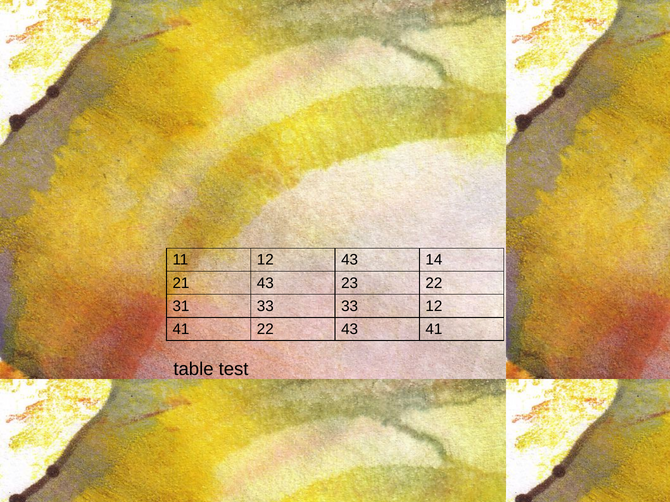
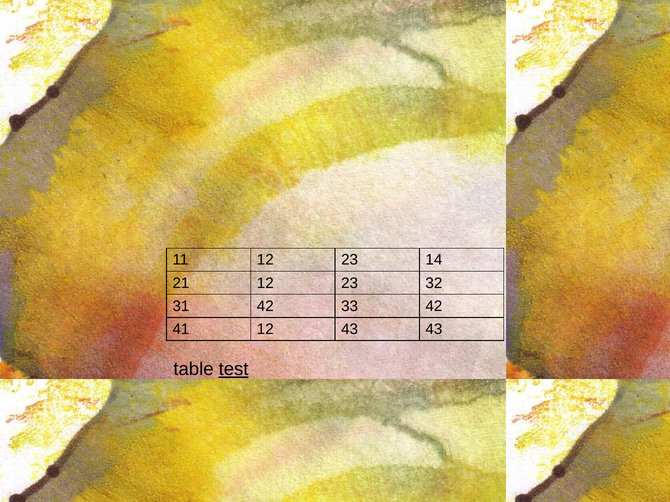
11 12 43: 43 -> 23 (350, 260)
21 43: 43 -> 12 (265, 283)
23 22: 22 -> 32 (434, 283)
31 33: 33 -> 42 (265, 306)
33 12: 12 -> 42 (434, 306)
41 22: 22 -> 12 (265, 330)
43 41: 41 -> 43 (434, 330)
test underline: none -> present (234, 370)
